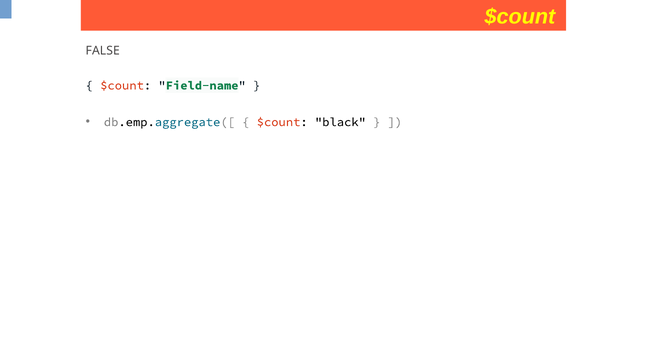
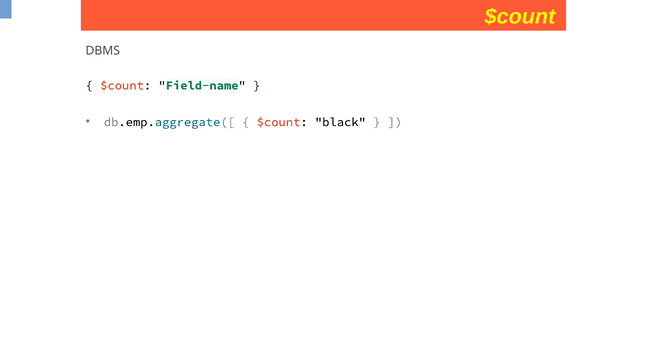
FALSE: FALSE -> DBMS (103, 51)
